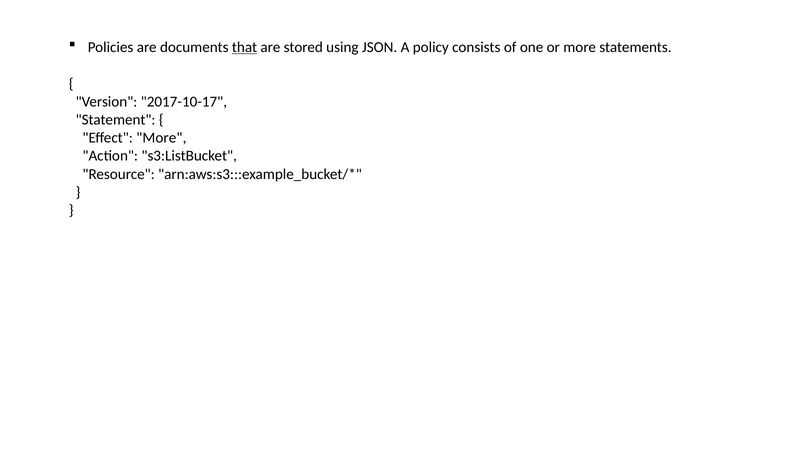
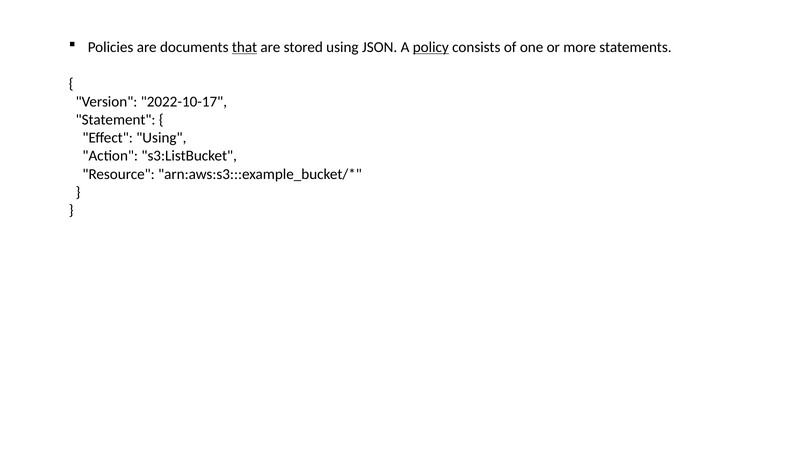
policy underline: none -> present (431, 47)
2017-10-17: 2017-10-17 -> 2022-10-17 (184, 102)
Effect More: More -> Using (161, 138)
